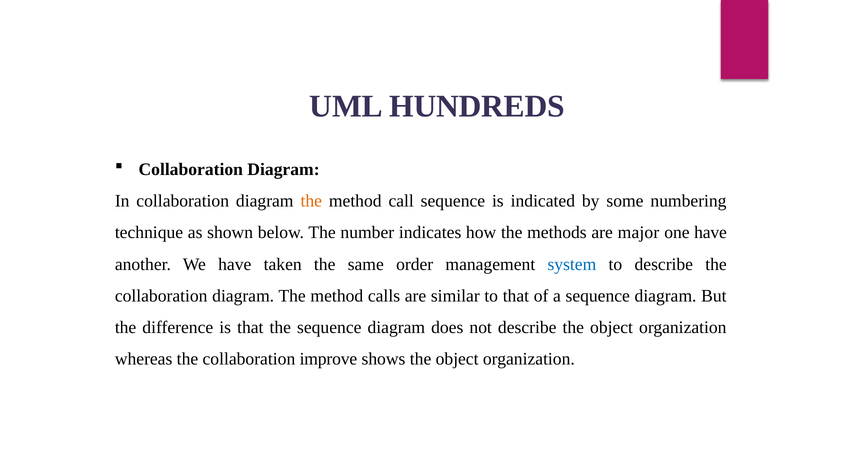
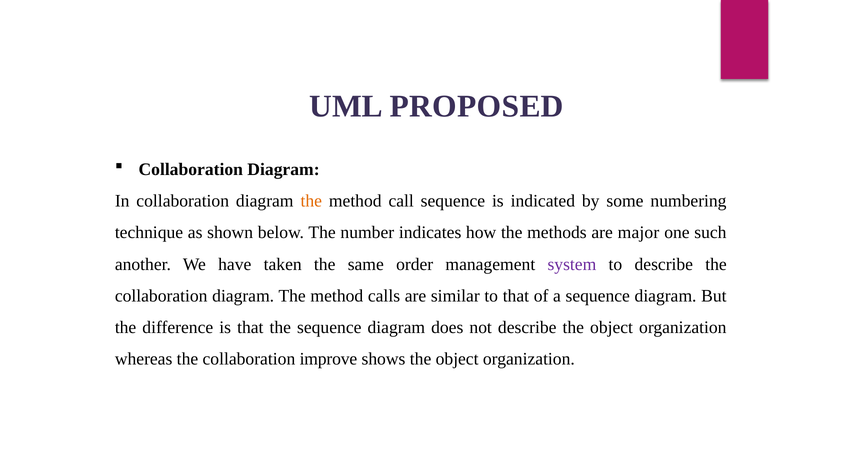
HUNDREDS: HUNDREDS -> PROPOSED (477, 106)
one have: have -> such (710, 232)
system colour: blue -> purple (572, 264)
